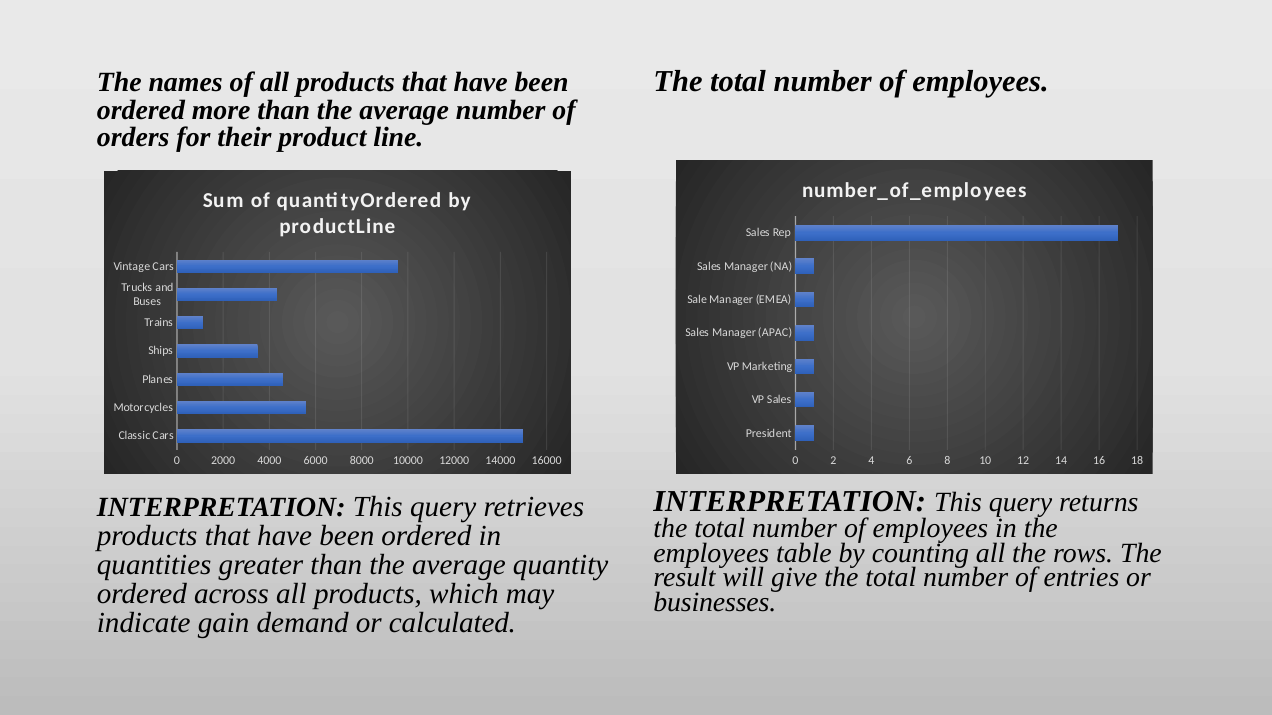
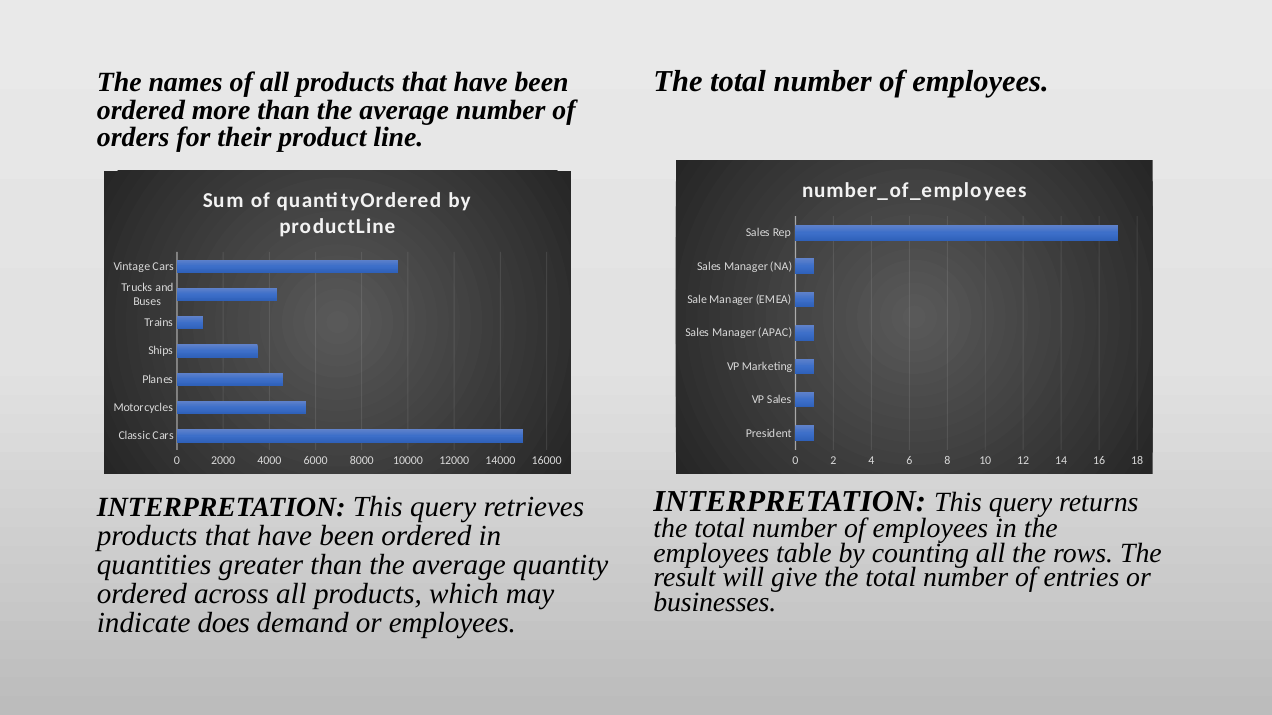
gain: gain -> does (224, 623)
or calculated: calculated -> employees (452, 623)
